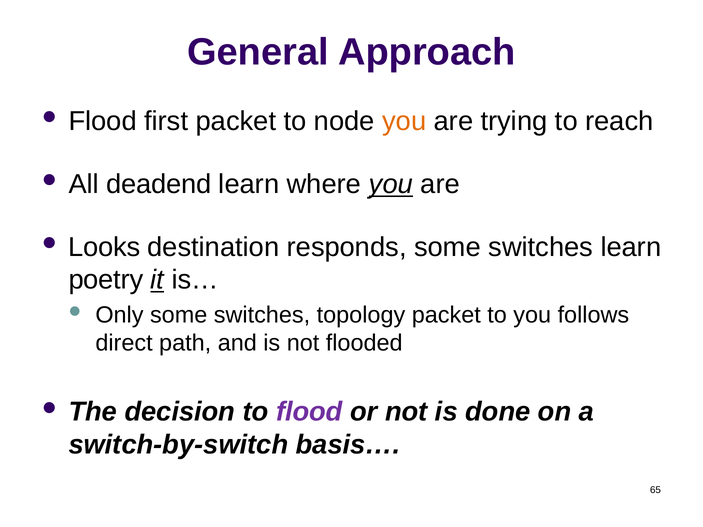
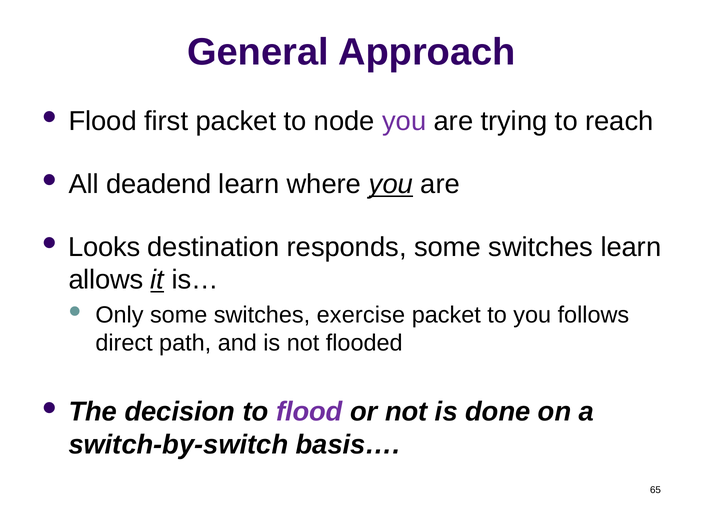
you colour: orange -> purple (404, 121)
poetry: poetry -> allows (106, 280)
topology: topology -> exercise (361, 315)
